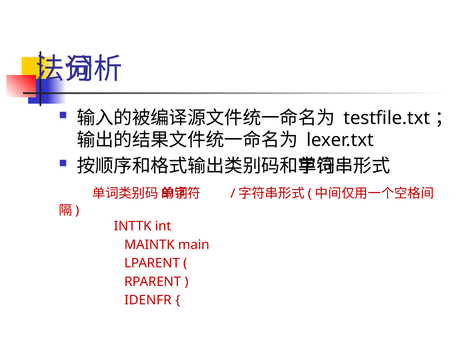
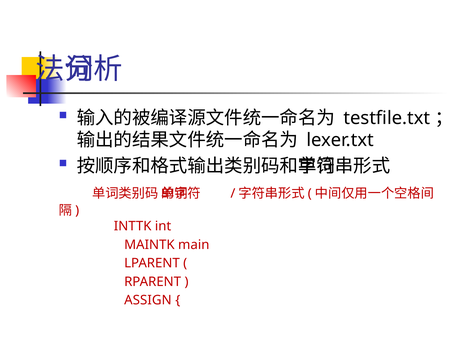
IDENFR: IDENFR -> ASSIGN (148, 300)
